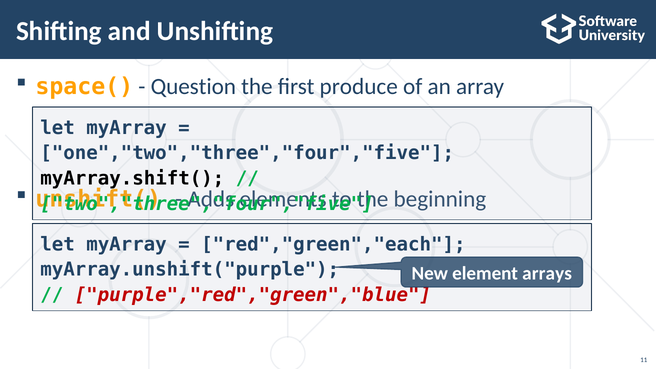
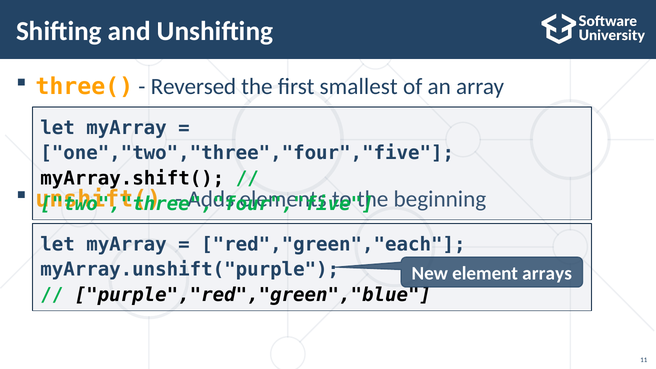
space(: space( -> three( (84, 87)
Question: Question -> Reversed (193, 87)
produce: produce -> smallest (359, 87)
purple","red","green","blue colour: red -> black (253, 295)
